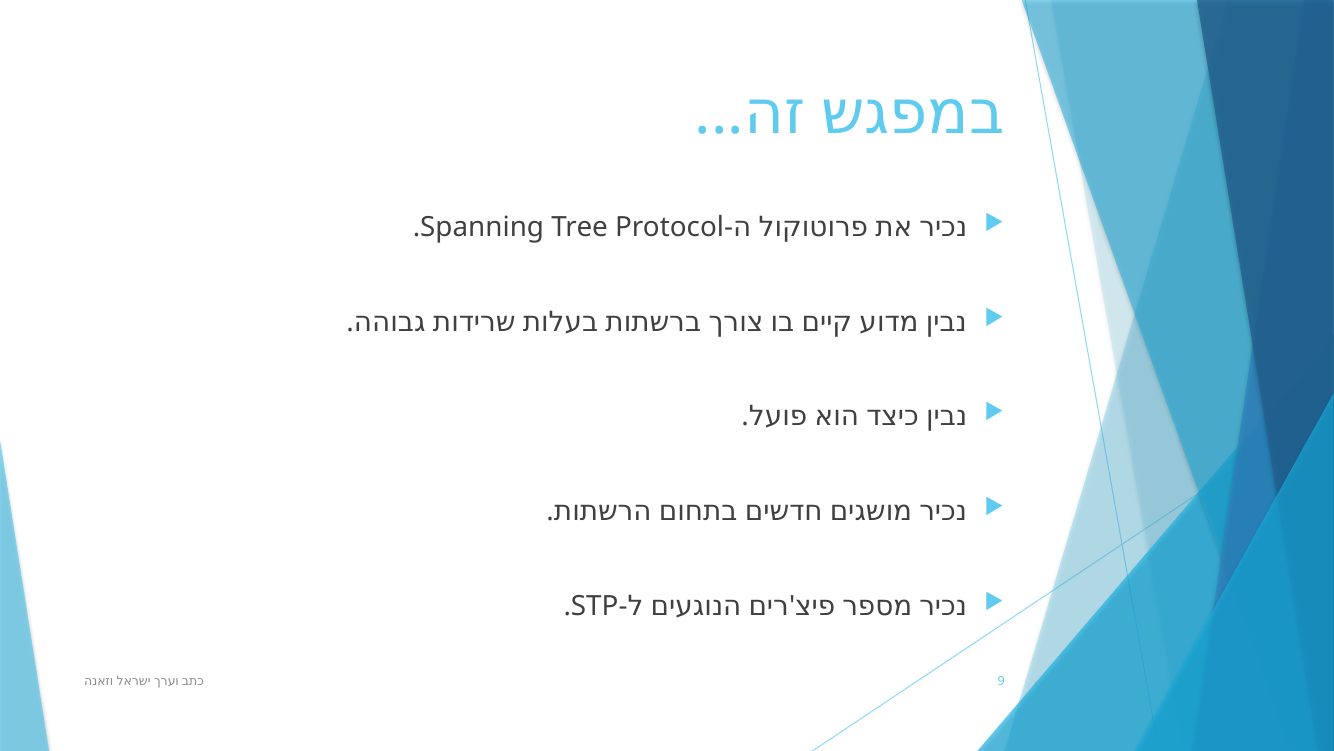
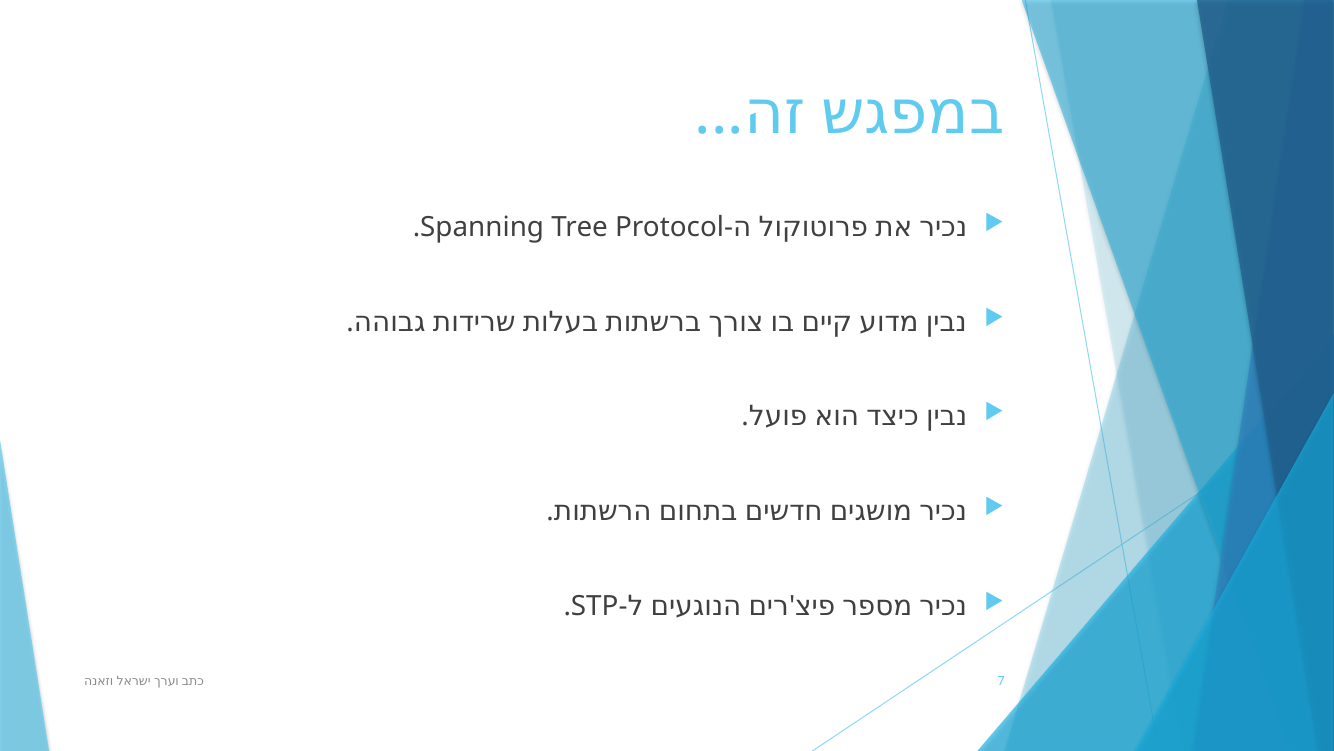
9: 9 -> 7 (1001, 681)
